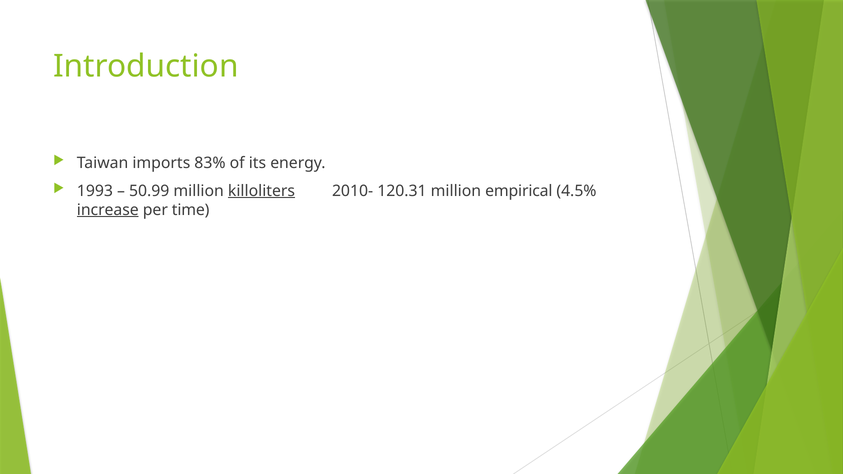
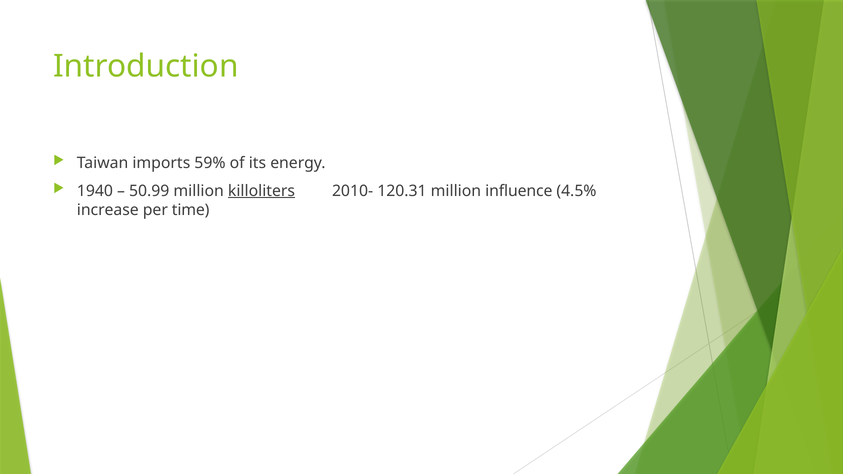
83%: 83% -> 59% (210, 163)
1993: 1993 -> 1940 (95, 191)
empirical: empirical -> influence (519, 191)
increase underline: present -> none (108, 210)
